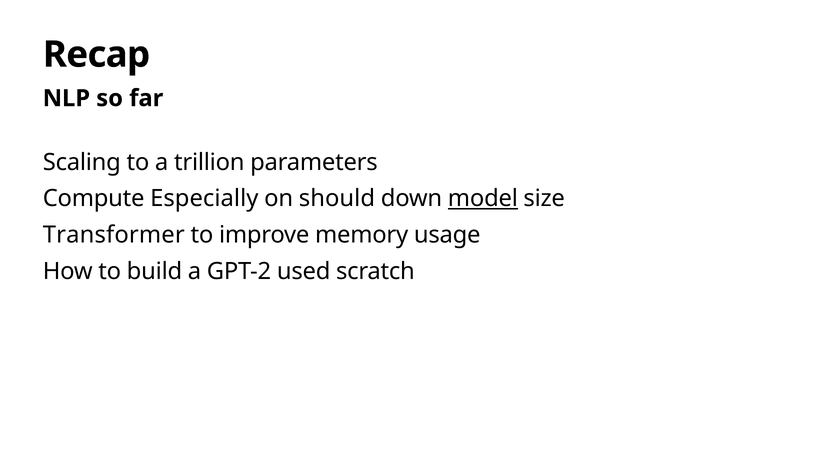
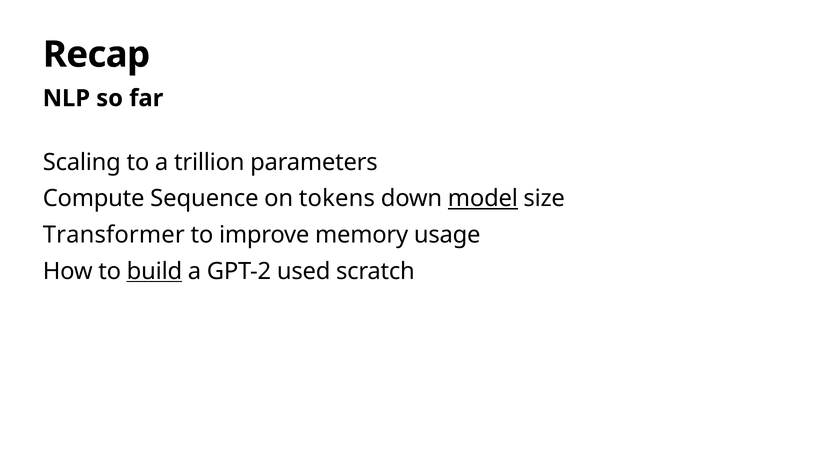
Especially: Especially -> Sequence (204, 199)
should: should -> tokens (337, 199)
build underline: none -> present (154, 272)
